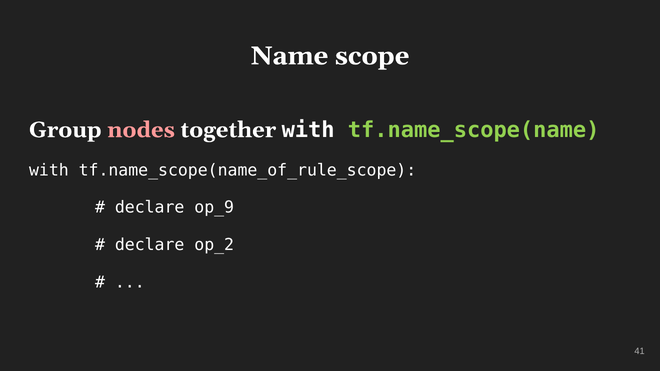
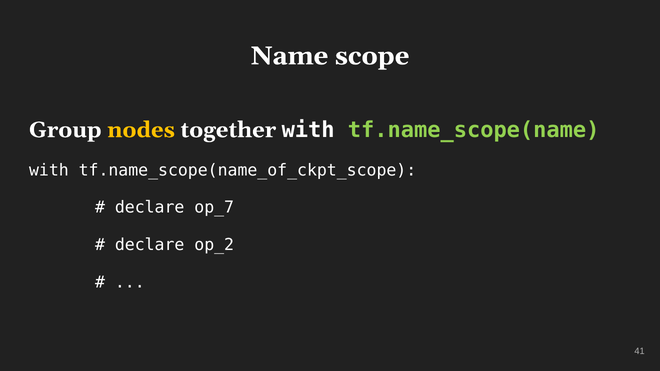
nodes colour: pink -> yellow (141, 130)
tf.name_scope(name_of_rule_scope: tf.name_scope(name_of_rule_scope -> tf.name_scope(name_of_ckpt_scope (247, 170)
op_9: op_9 -> op_7 (214, 208)
